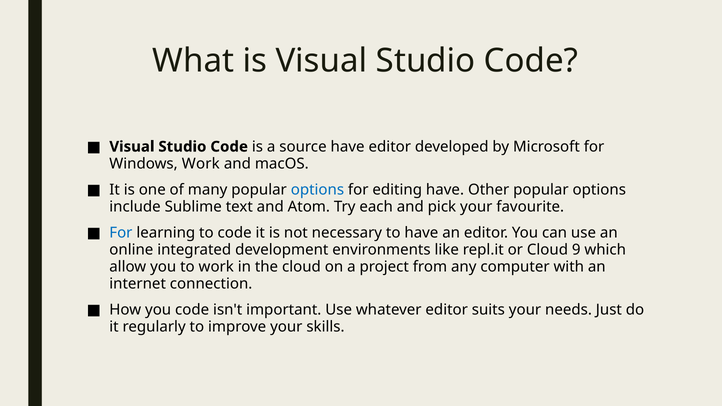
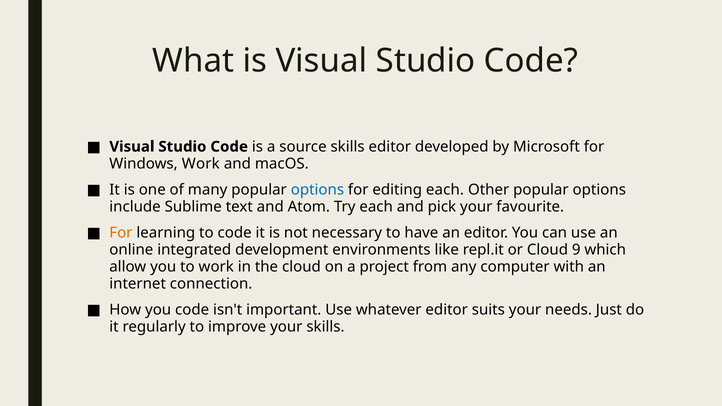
source have: have -> skills (348, 147)
editing have: have -> each (445, 190)
For colour: blue -> orange (121, 233)
